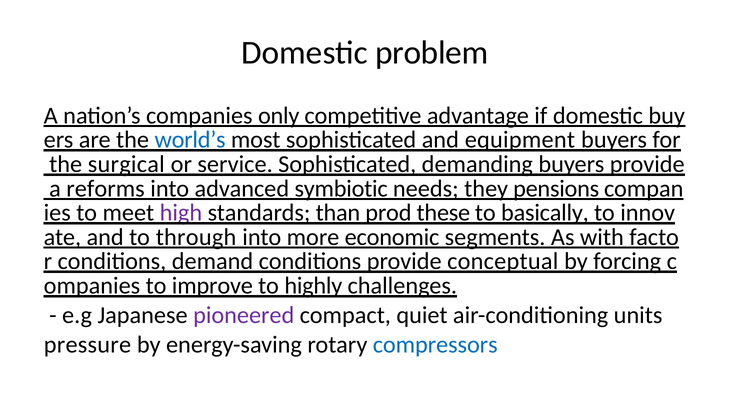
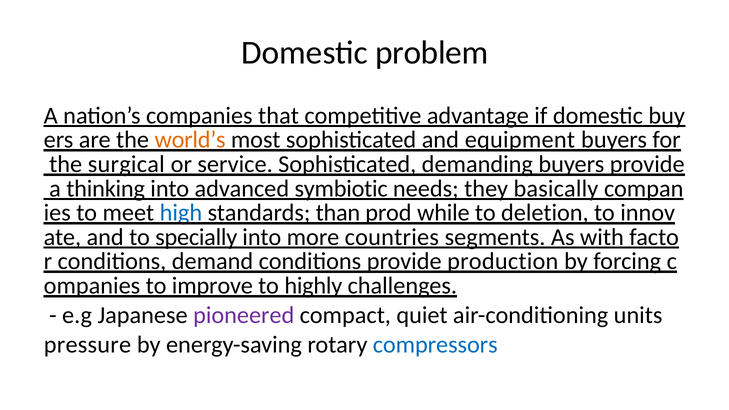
only: only -> that (279, 116)
world’s colour: blue -> orange (190, 140)
reforms: reforms -> thinking (106, 189)
pensions: pensions -> basically (556, 189)
high colour: purple -> blue (181, 213)
these: these -> while (443, 213)
basically: basically -> deletion (545, 213)
through: through -> specially (196, 237)
economic: economic -> countries (392, 237)
conceptual: conceptual -> production (503, 261)
